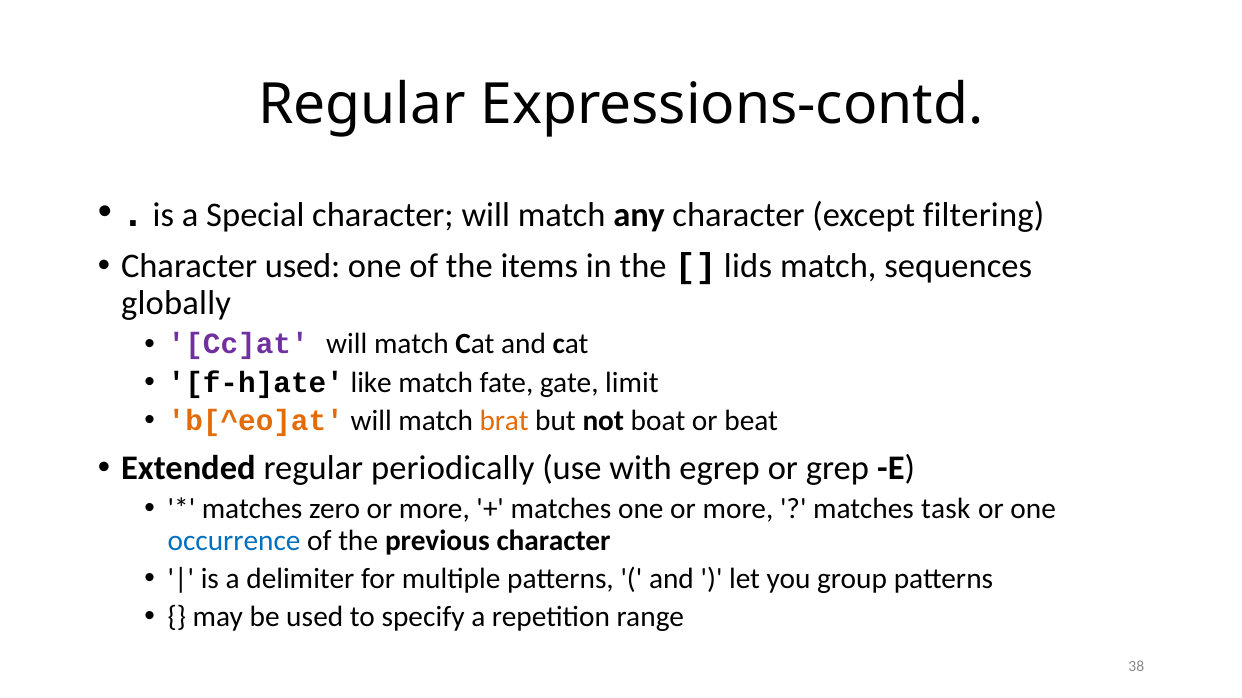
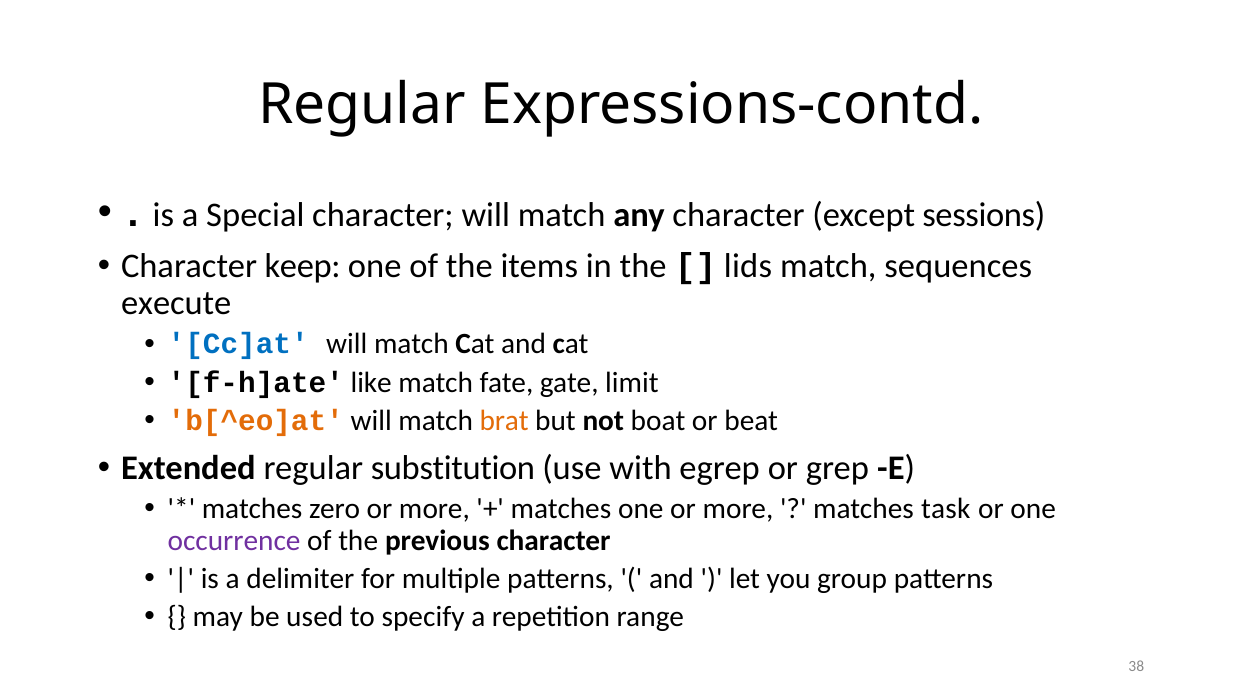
filtering: filtering -> sessions (984, 215)
Character used: used -> keep (303, 266)
globally: globally -> execute (176, 304)
Cc]at colour: purple -> blue (238, 345)
periodically: periodically -> substitution (453, 468)
occurrence colour: blue -> purple (234, 541)
